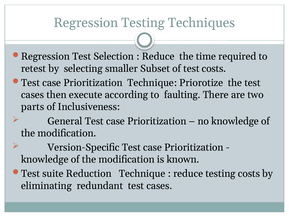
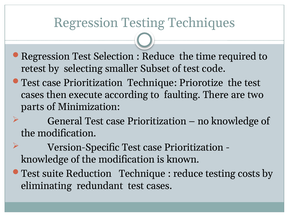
test costs: costs -> code (214, 68)
Inclusiveness: Inclusiveness -> Minimization (89, 107)
